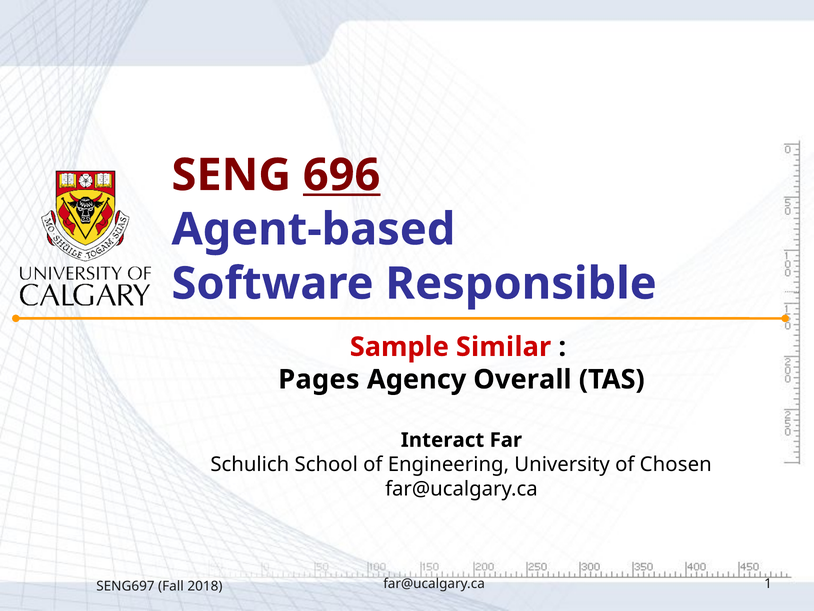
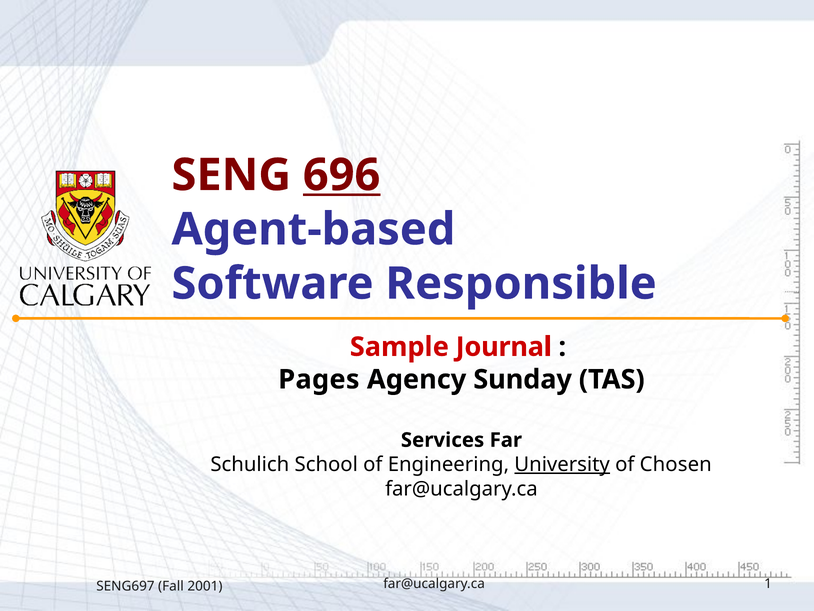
Similar: Similar -> Journal (504, 347)
Overall: Overall -> Sunday (523, 379)
Interact: Interact -> Services (443, 440)
University underline: none -> present (562, 464)
2018: 2018 -> 2001 (205, 586)
